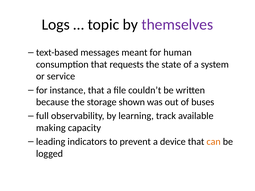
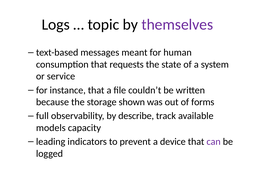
buses: buses -> forms (203, 102)
learning: learning -> describe (136, 116)
making: making -> models (51, 128)
can colour: orange -> purple (214, 142)
